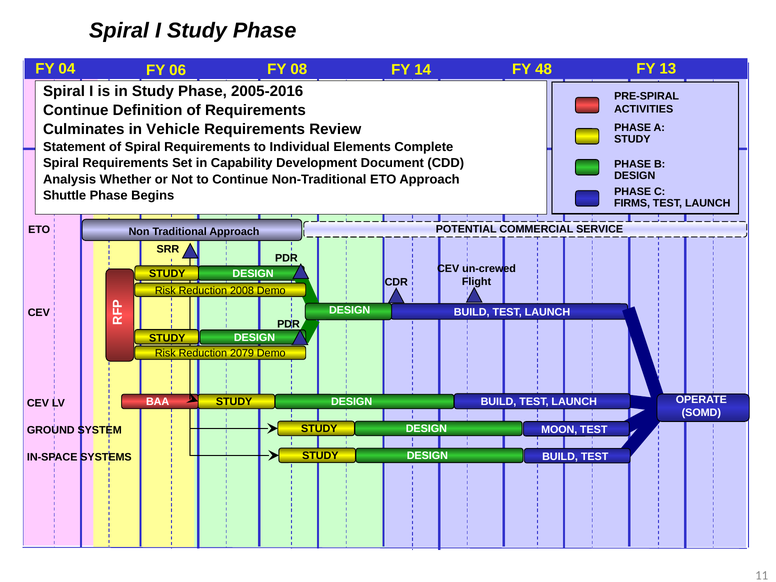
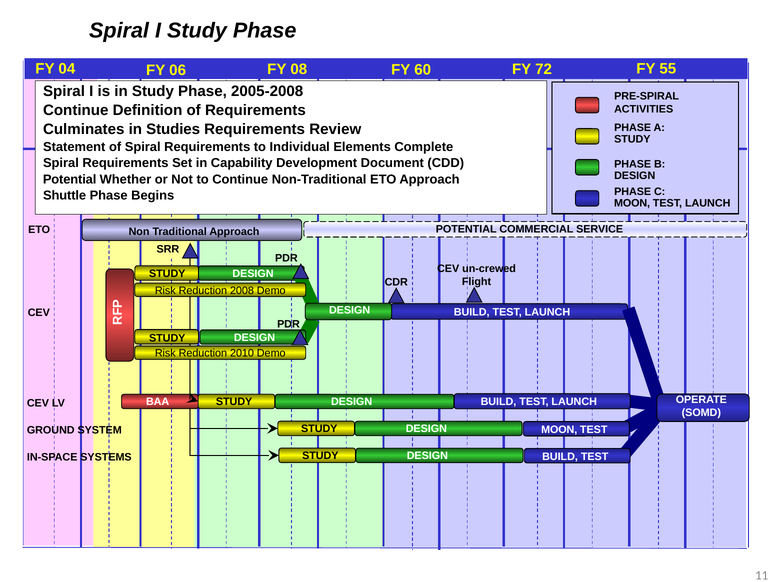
48: 48 -> 72 (544, 69)
13: 13 -> 55 (668, 69)
14: 14 -> 60 (423, 70)
2005-2016: 2005-2016 -> 2005-2008 (267, 91)
Vehicle: Vehicle -> Studies (173, 129)
Analysis: Analysis -> Potential (70, 179)
FIRMS: FIRMS -> MOON (632, 203)
2079: 2079 -> 2010 (242, 353)
